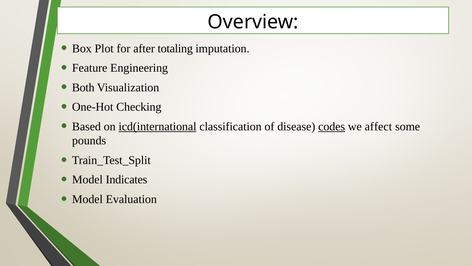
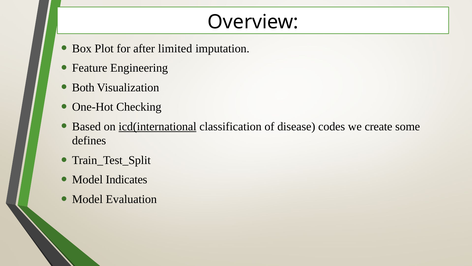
totaling: totaling -> limited (175, 48)
codes underline: present -> none (332, 126)
affect: affect -> create (379, 126)
pounds: pounds -> defines (89, 140)
